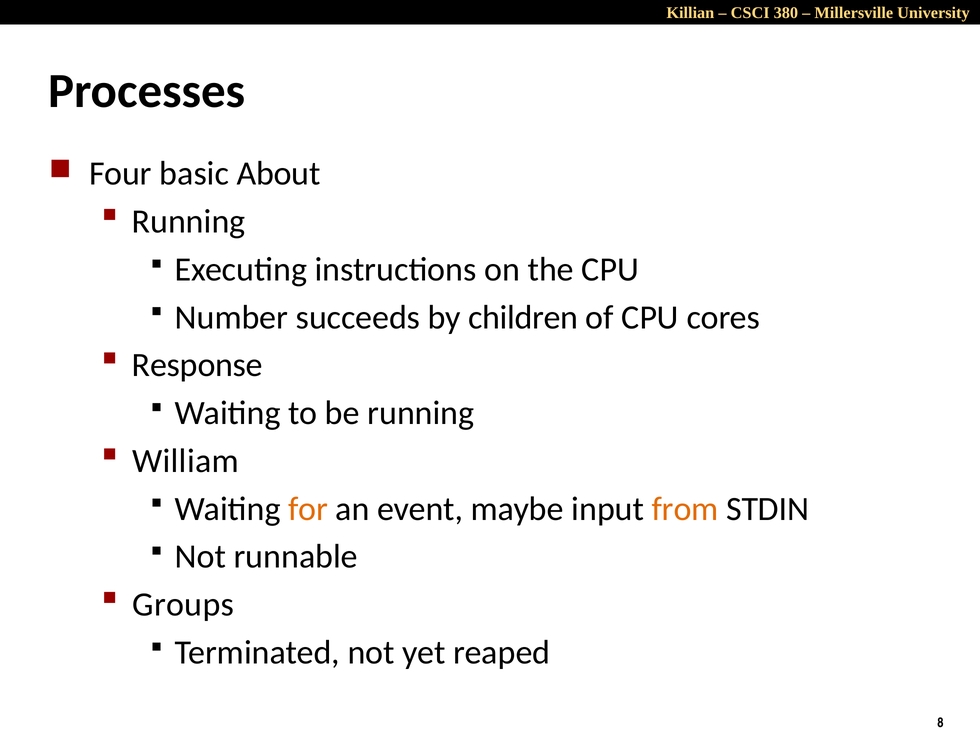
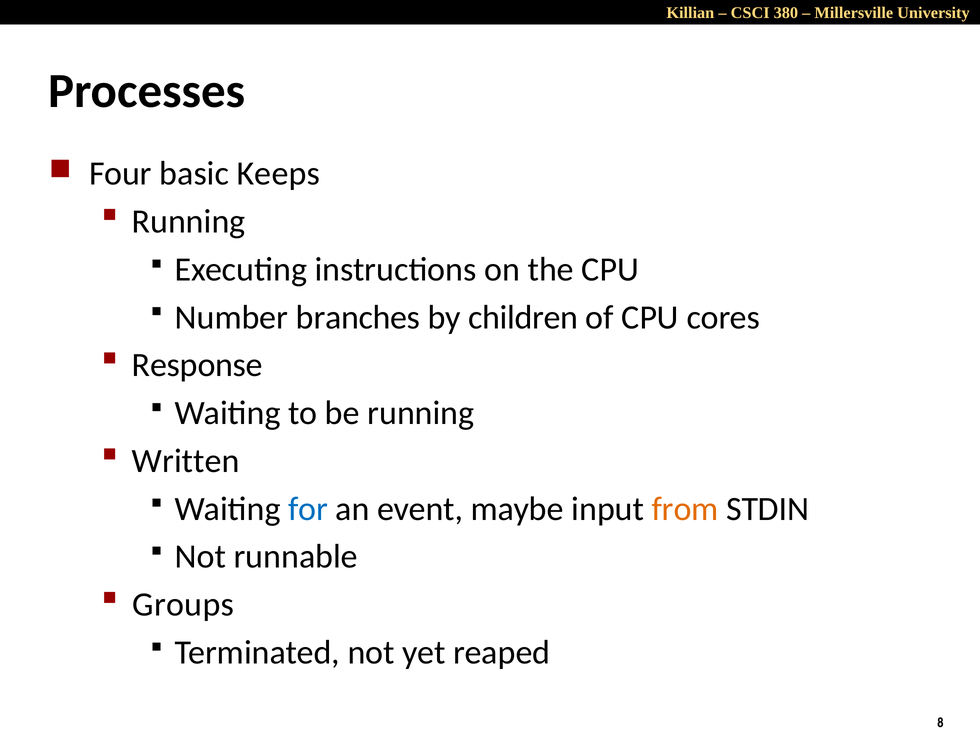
About: About -> Keeps (278, 174)
succeeds: succeeds -> branches (358, 317)
William: William -> Written (186, 461)
for colour: orange -> blue (308, 509)
